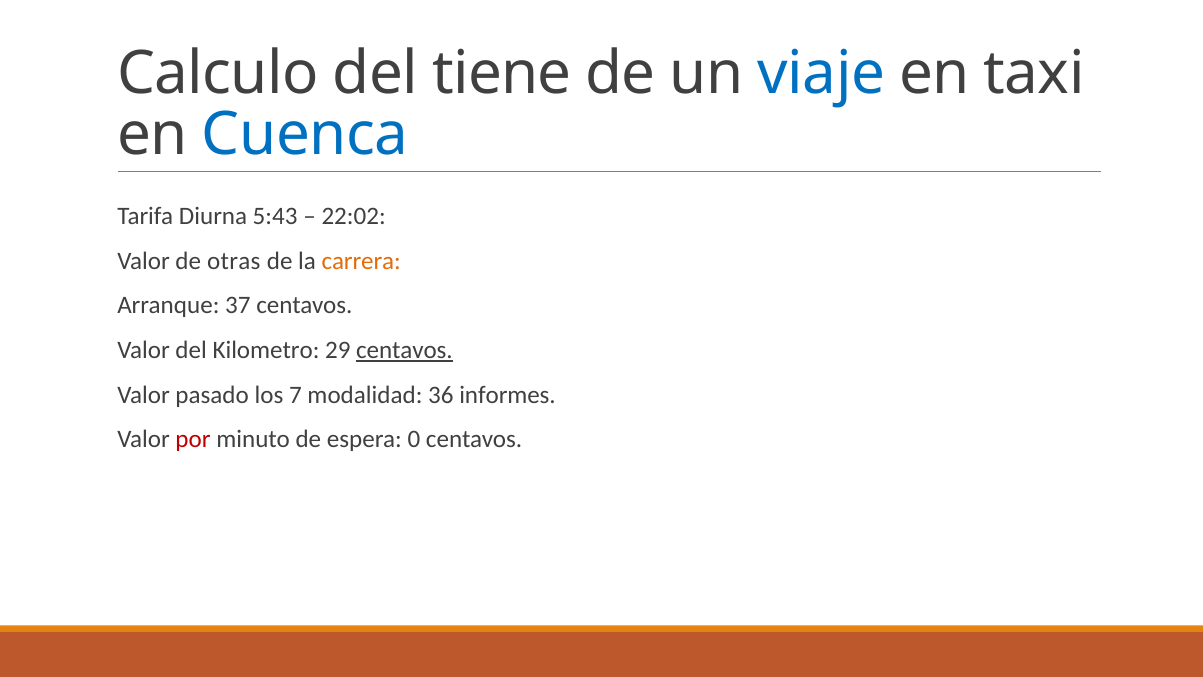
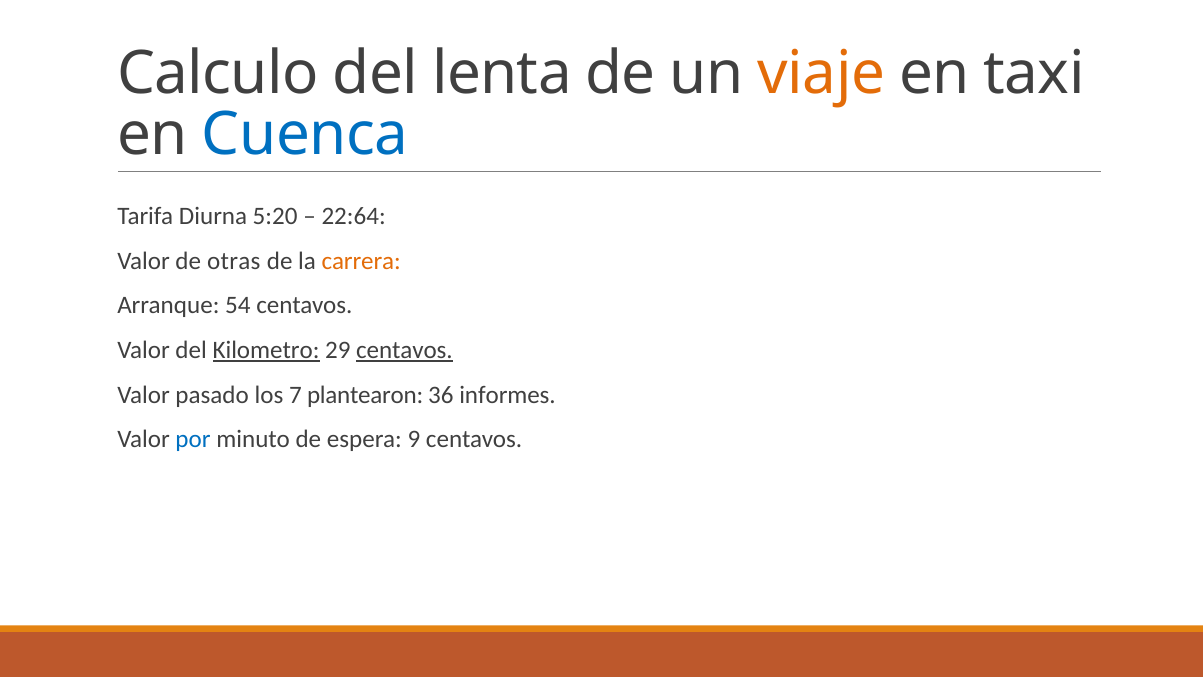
tiene: tiene -> lenta (502, 73)
viaje colour: blue -> orange (821, 73)
5:43: 5:43 -> 5:20 (275, 216)
22:02: 22:02 -> 22:64 (354, 216)
37: 37 -> 54 (238, 306)
Kilometro underline: none -> present (266, 350)
modalidad: modalidad -> plantearon (365, 395)
por colour: red -> blue (193, 439)
0: 0 -> 9 (414, 439)
